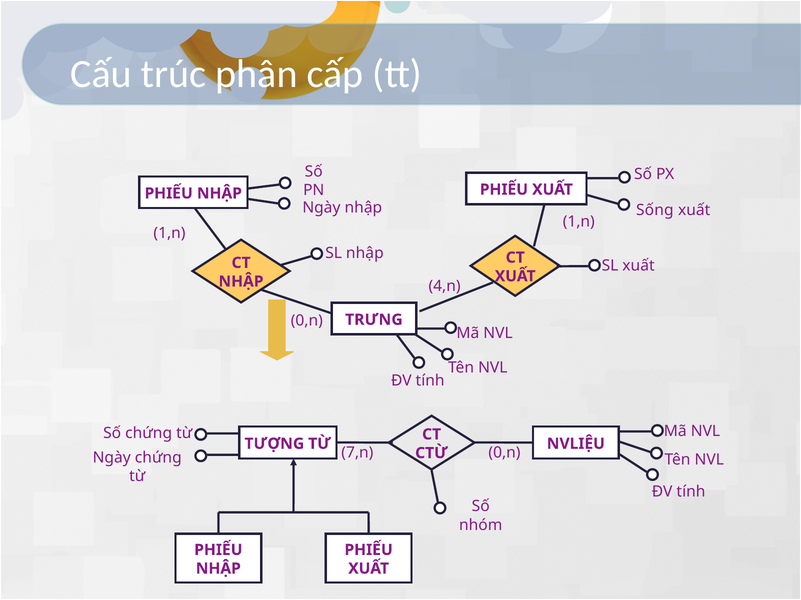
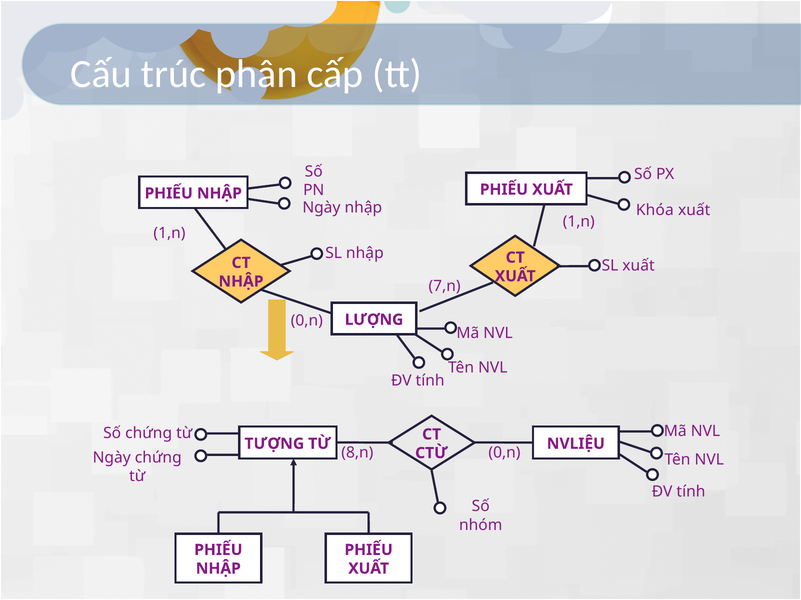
Sống: Sống -> Khóa (655, 211)
4,n: 4,n -> 7,n (445, 287)
TRƯNG: TRƯNG -> LƯỢNG (374, 320)
7,n: 7,n -> 8,n (357, 453)
